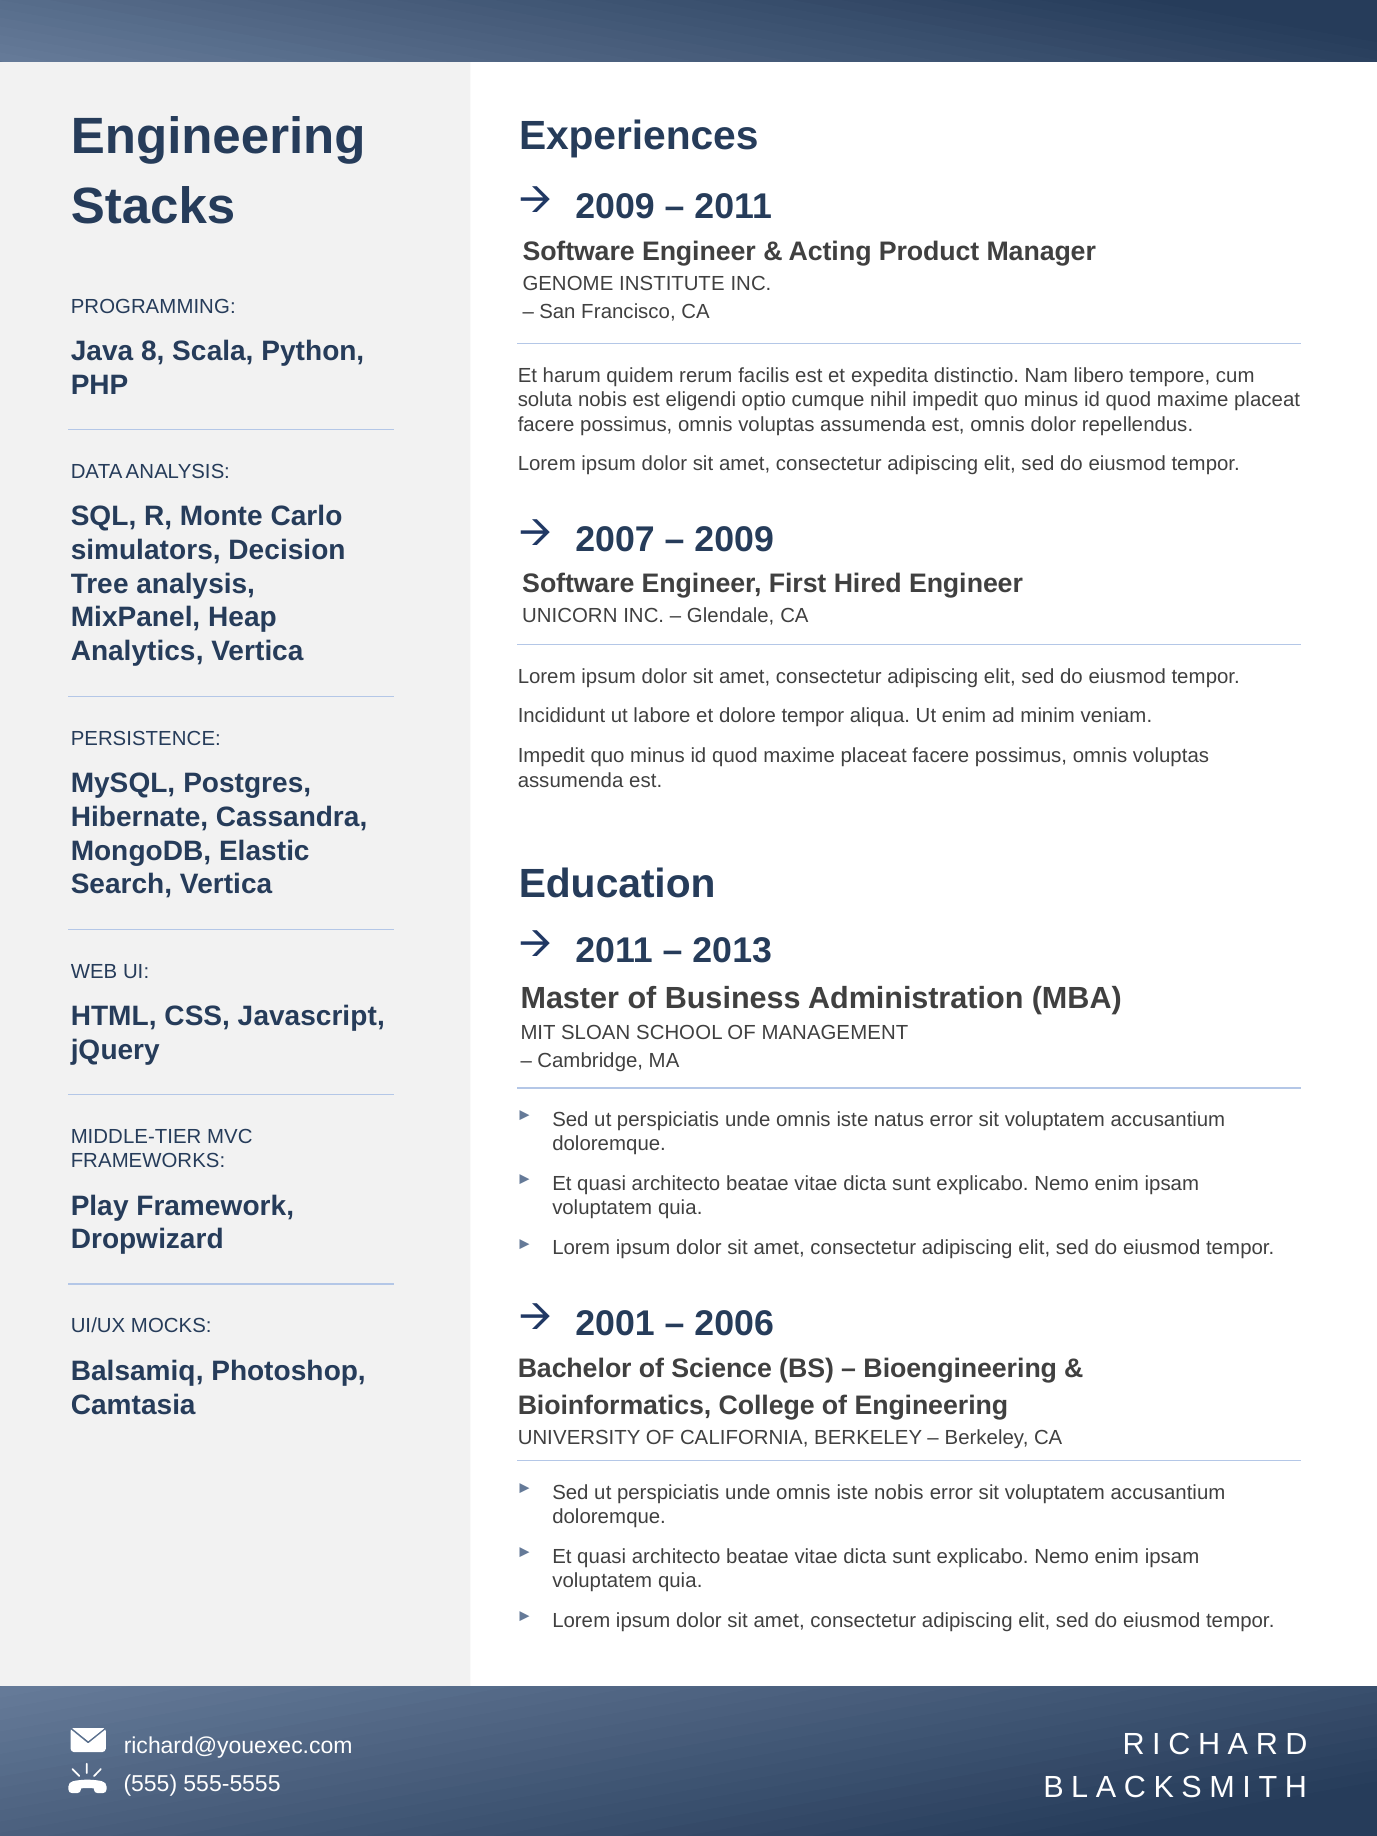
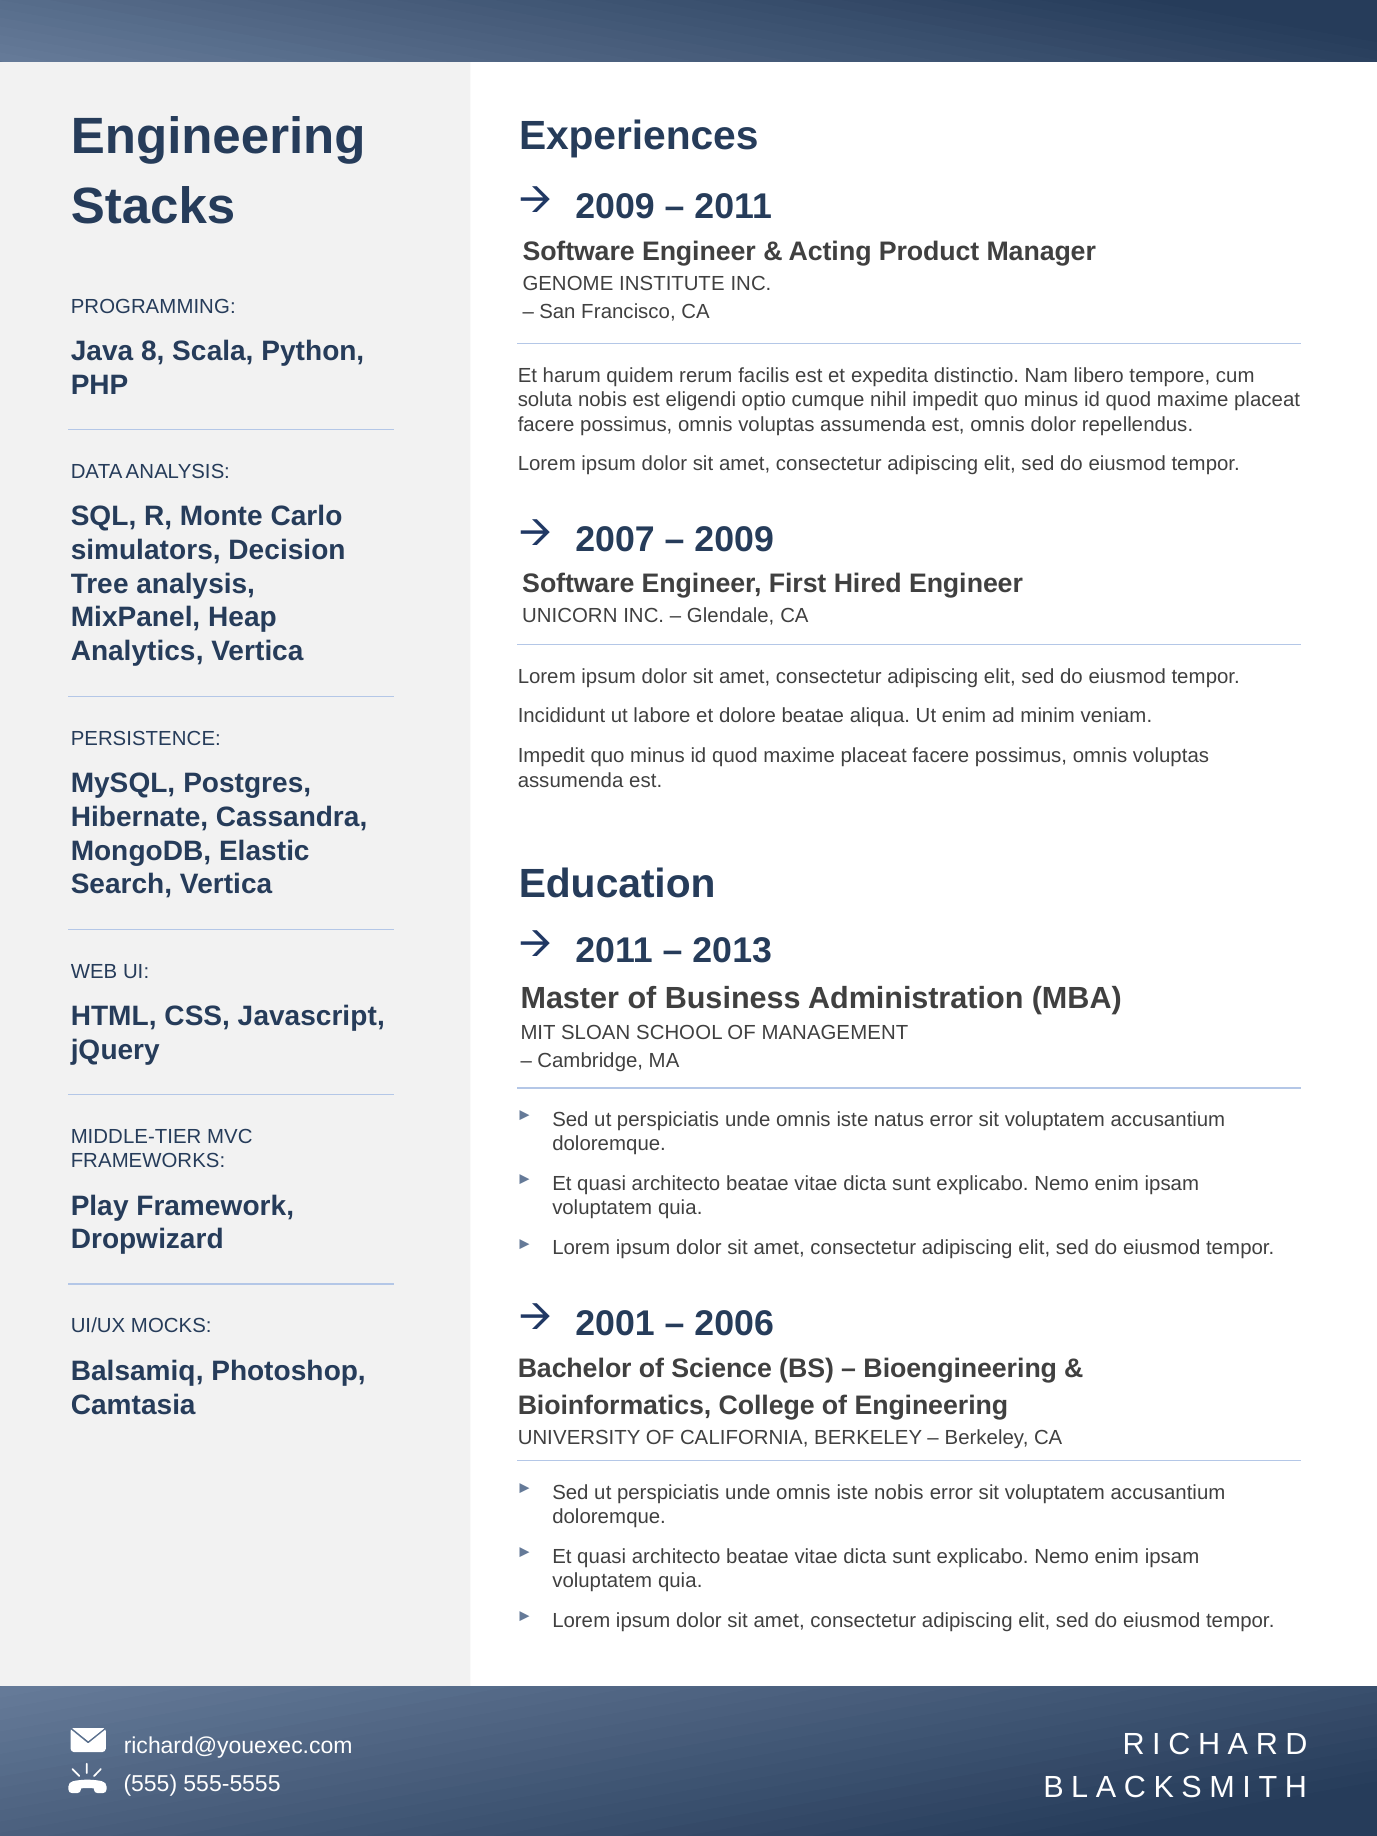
dolore tempor: tempor -> beatae (813, 716)
